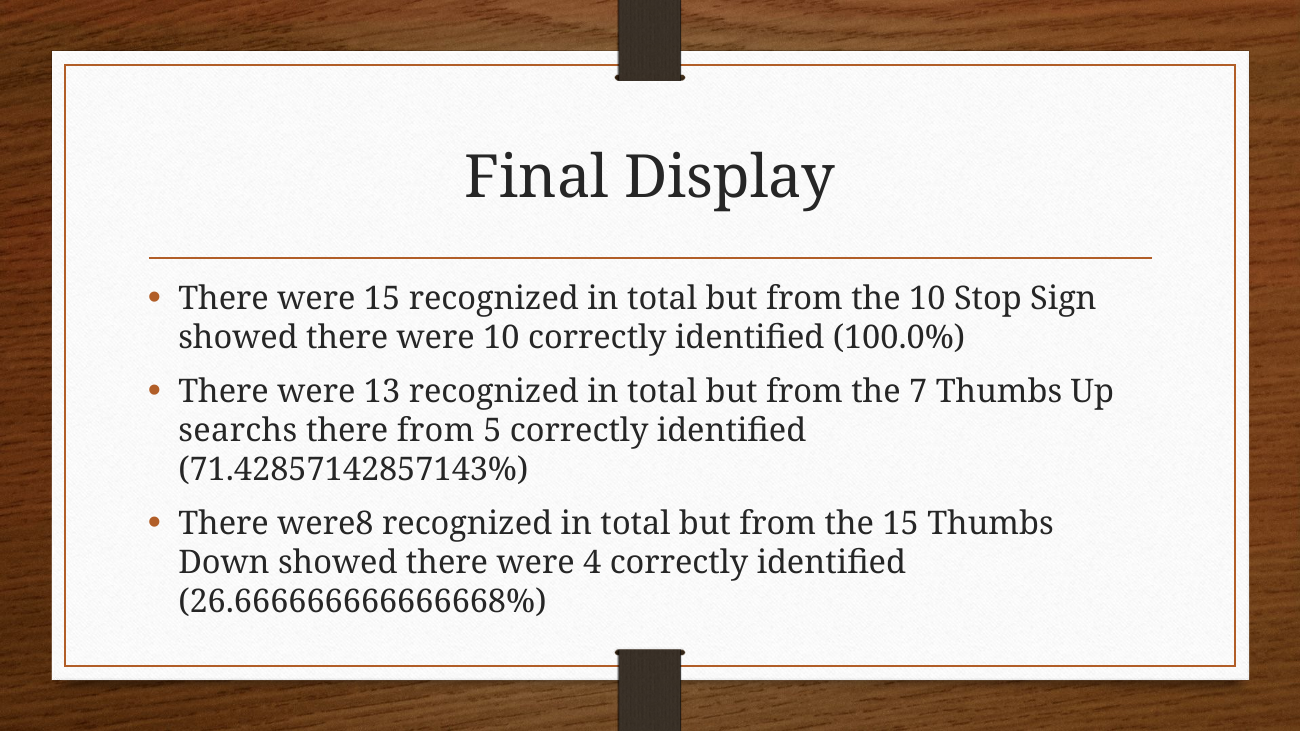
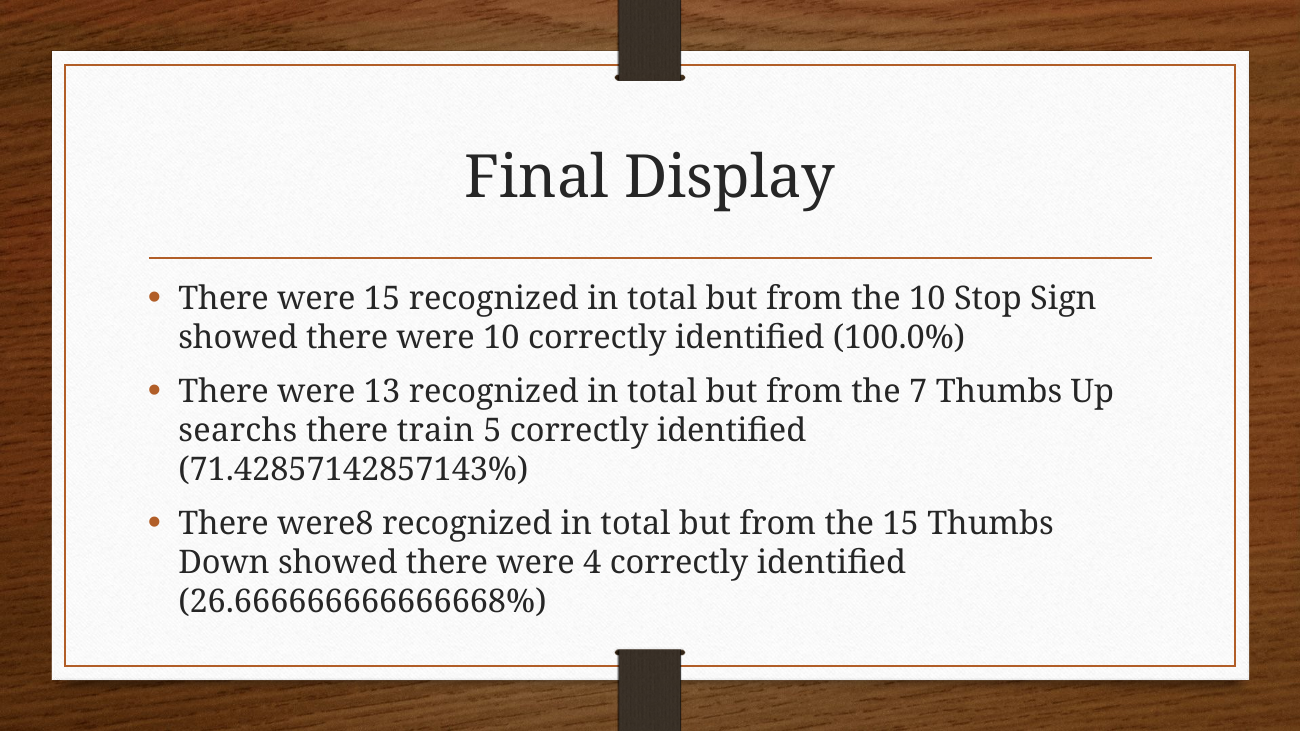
there from: from -> train (436, 431)
